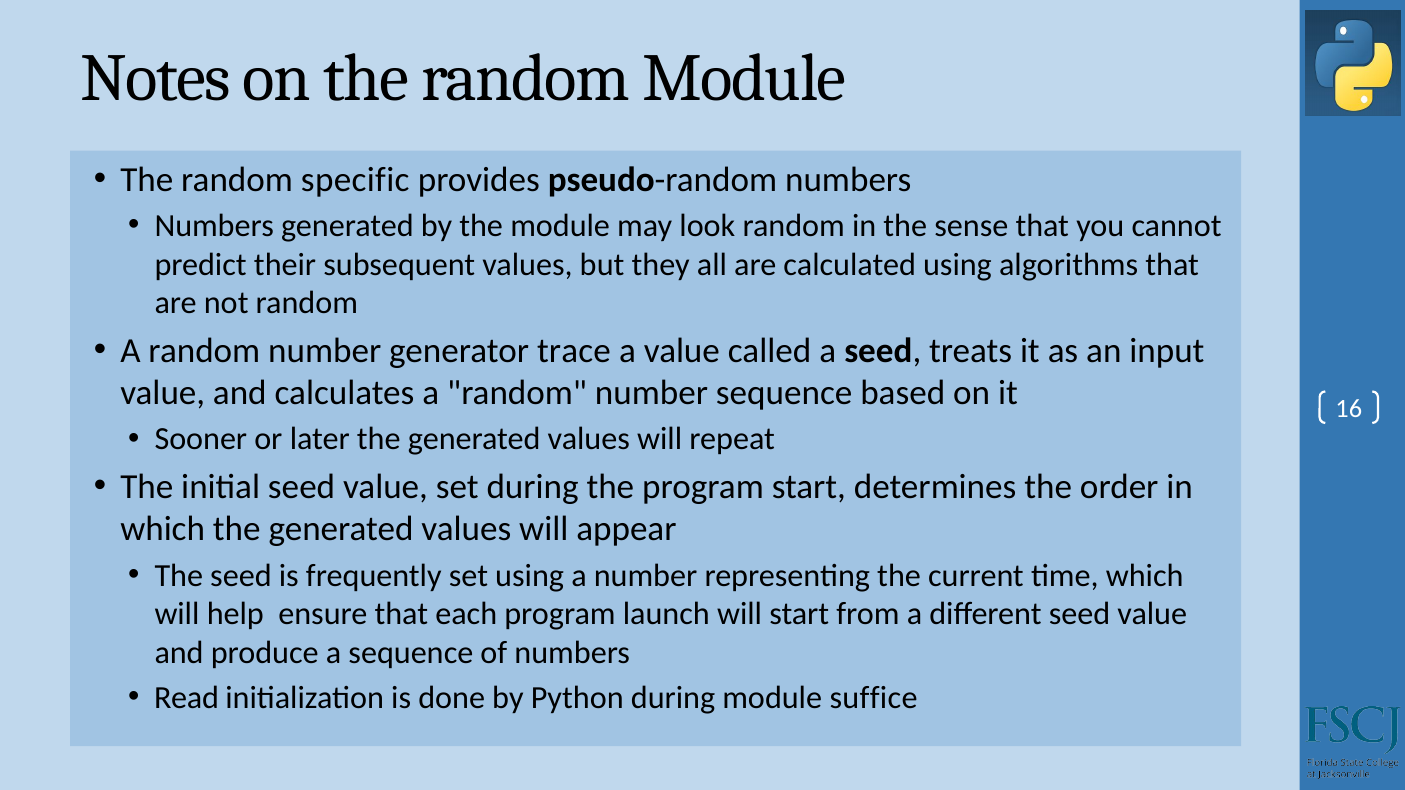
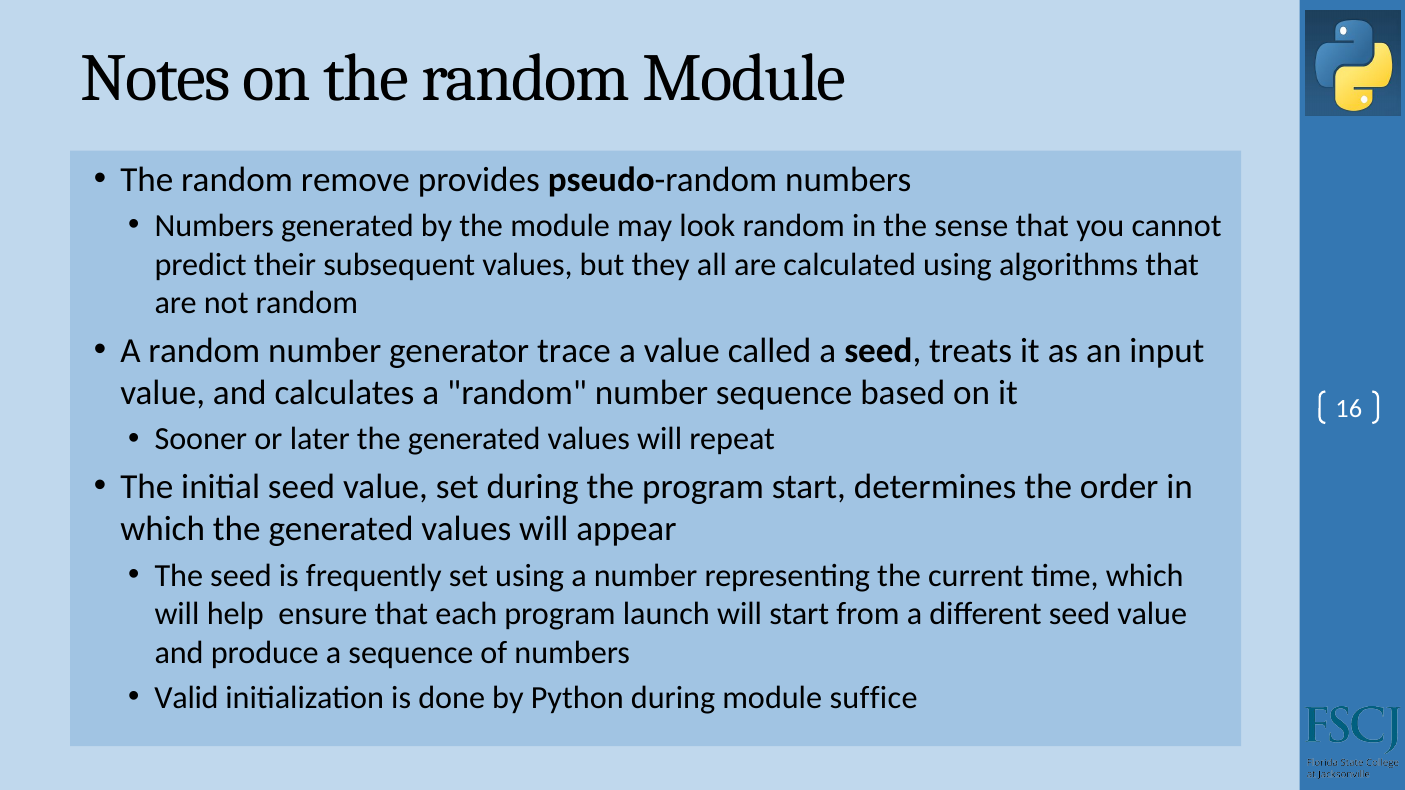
specific: specific -> remove (355, 179)
Read: Read -> Valid (187, 698)
